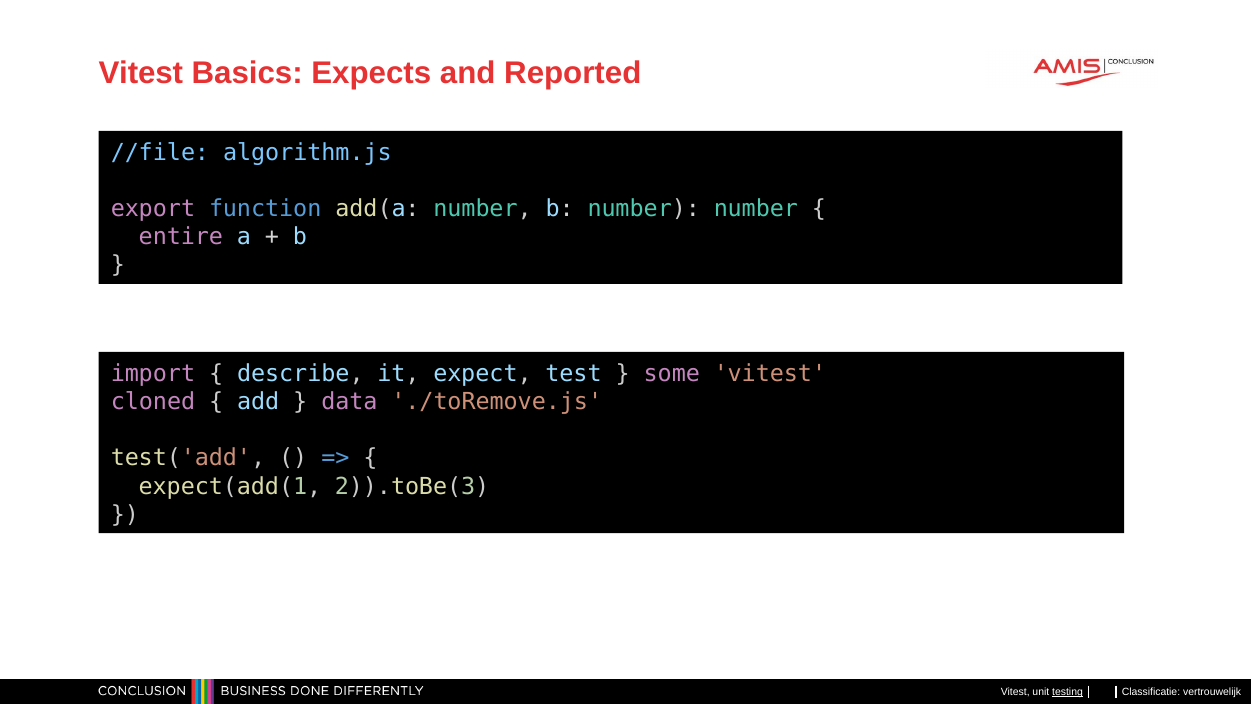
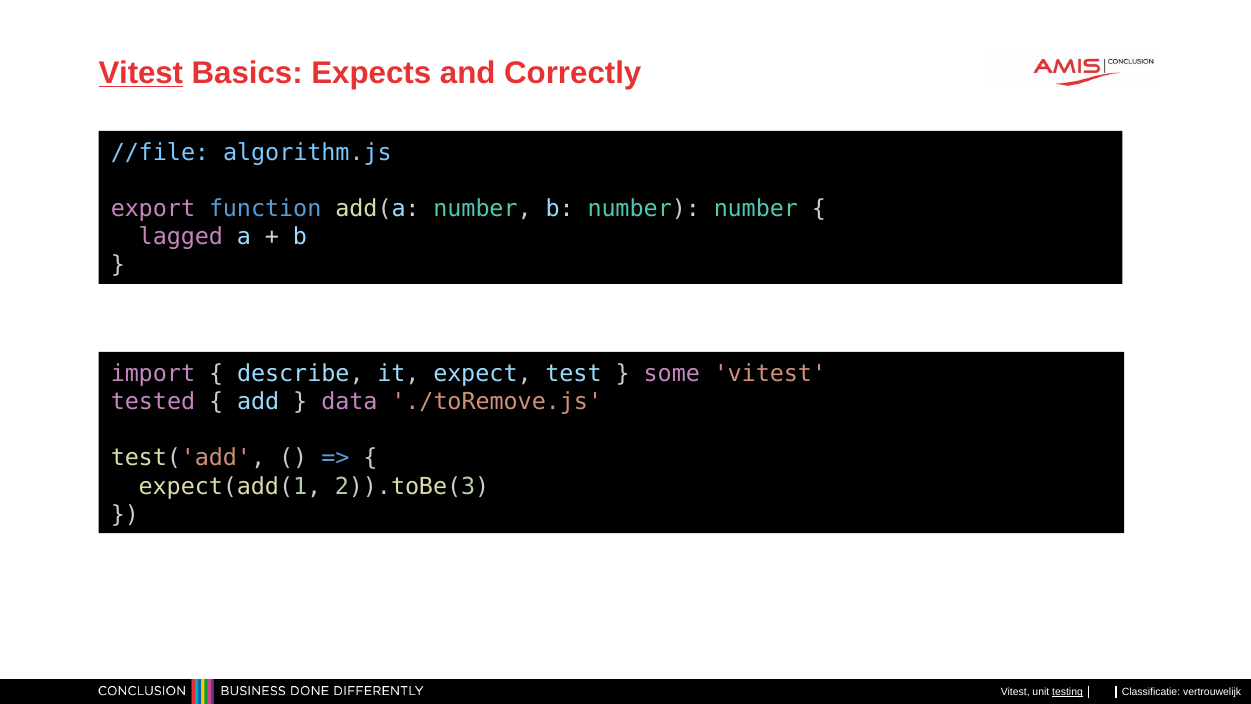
Vitest underline: none -> present (141, 73)
Reported: Reported -> Correctly (573, 73)
entire: entire -> lagged (181, 237)
cloned: cloned -> tested (153, 402)
